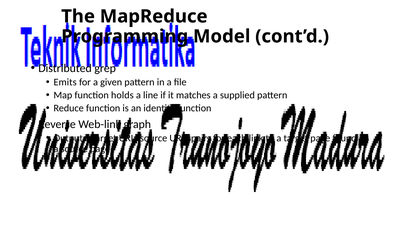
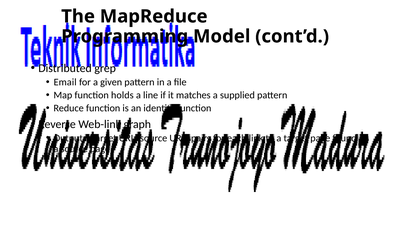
Emits: Emits -> Email (65, 82)
